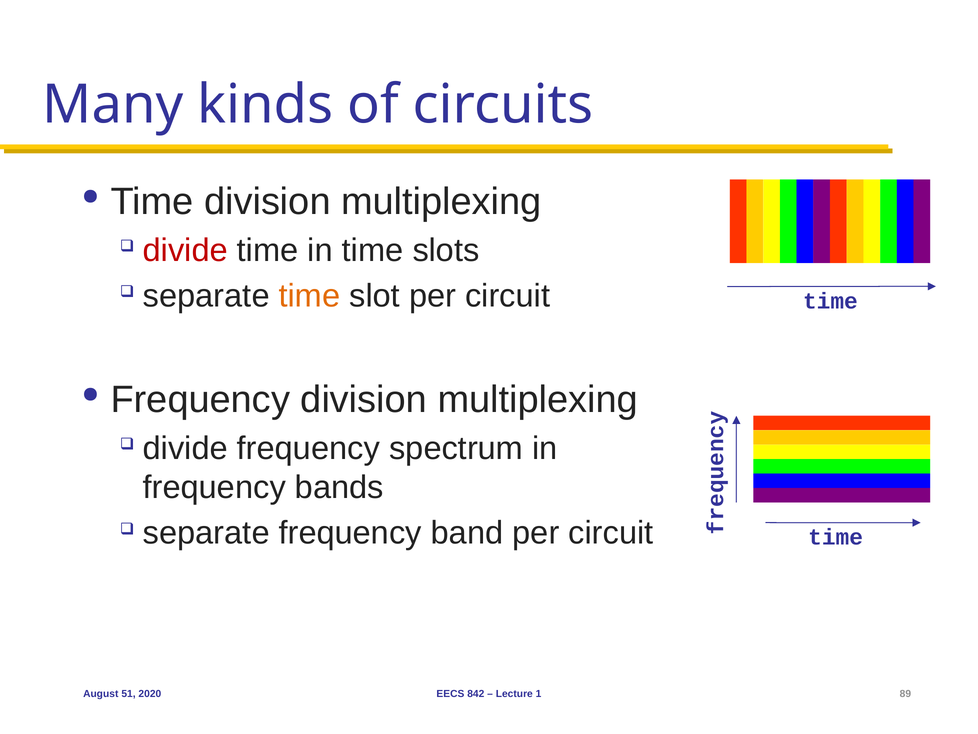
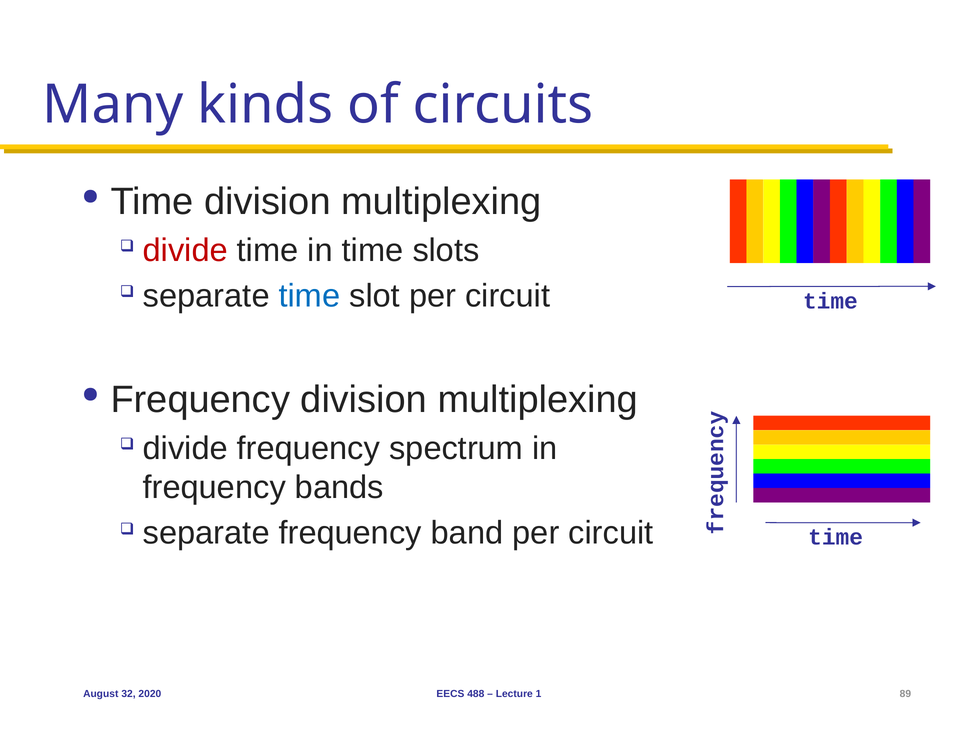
time colour: orange -> blue (309, 296)
51: 51 -> 32 (129, 693)
842: 842 -> 488 (476, 693)
